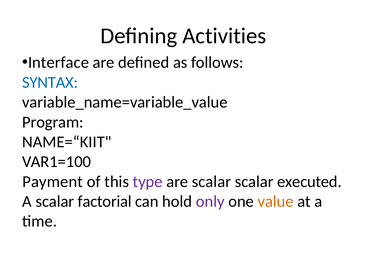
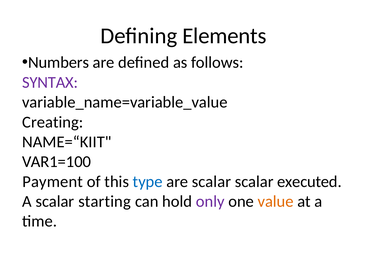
Activities: Activities -> Elements (224, 36)
Interface: Interface -> Numbers (59, 63)
SYNTAX colour: blue -> purple (50, 82)
Program: Program -> Creating (53, 122)
type colour: purple -> blue (148, 182)
factorial: factorial -> starting (105, 201)
